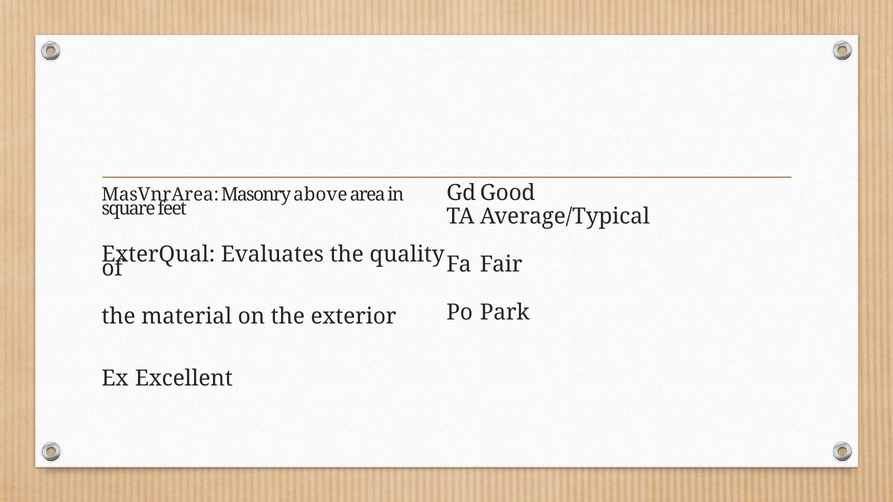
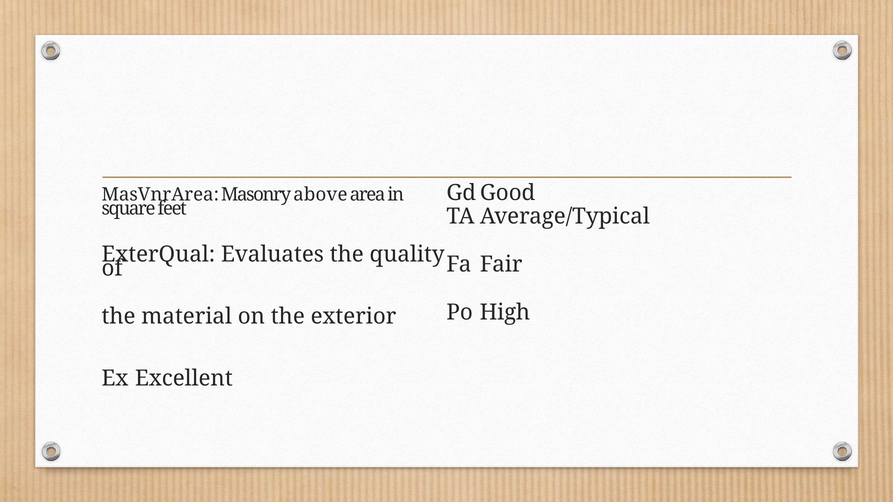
Park: Park -> High (505, 313)
